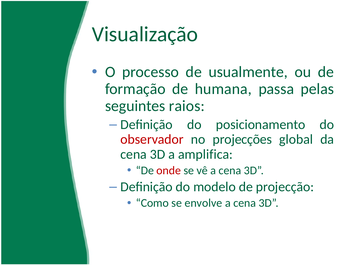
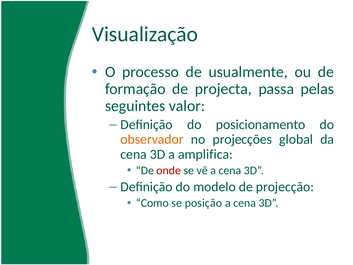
humana: humana -> projecta (223, 89)
raios: raios -> valor (187, 106)
observador colour: red -> orange (152, 139)
envolve: envolve -> posição (203, 203)
